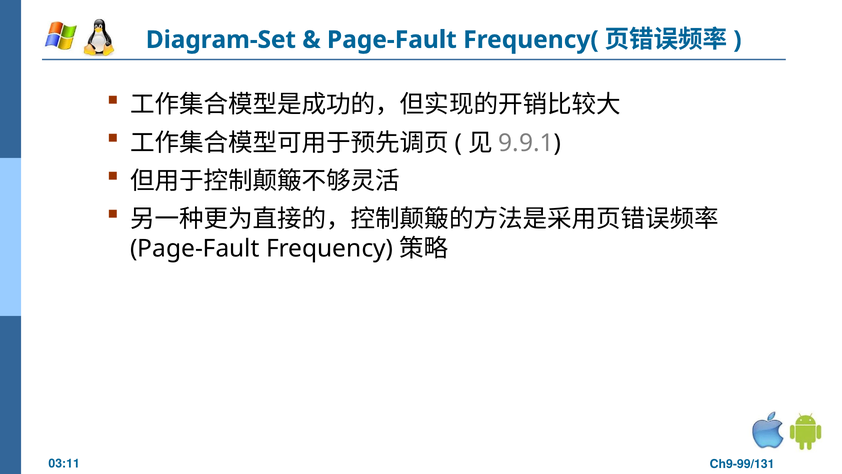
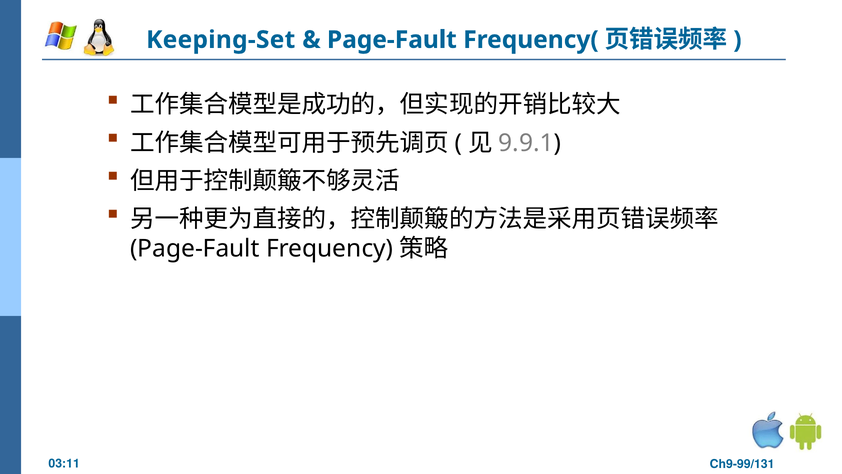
Diagram-Set: Diagram-Set -> Keeping-Set (221, 40)
